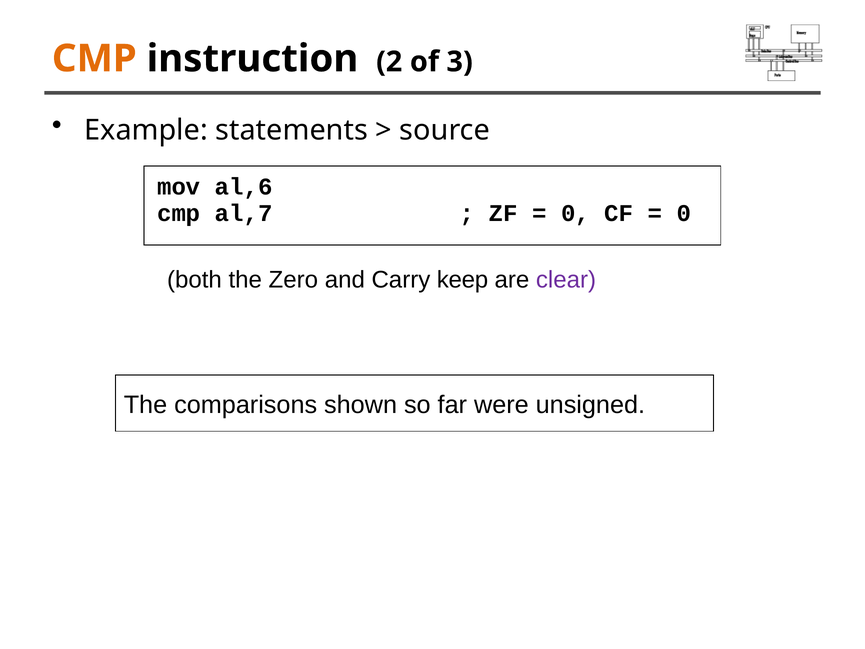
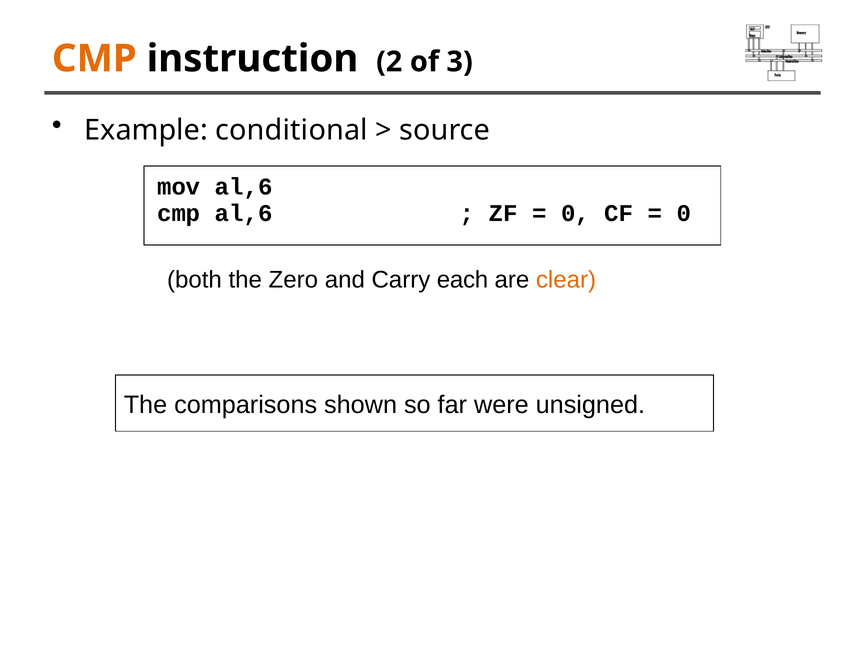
statements: statements -> conditional (292, 130)
cmp al,7: al,7 -> al,6 (244, 213)
keep: keep -> each (463, 280)
clear colour: purple -> orange (566, 280)
